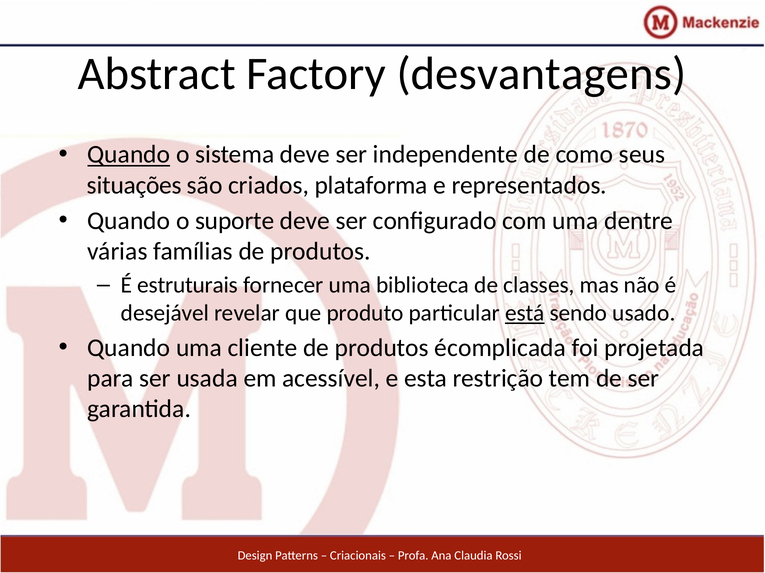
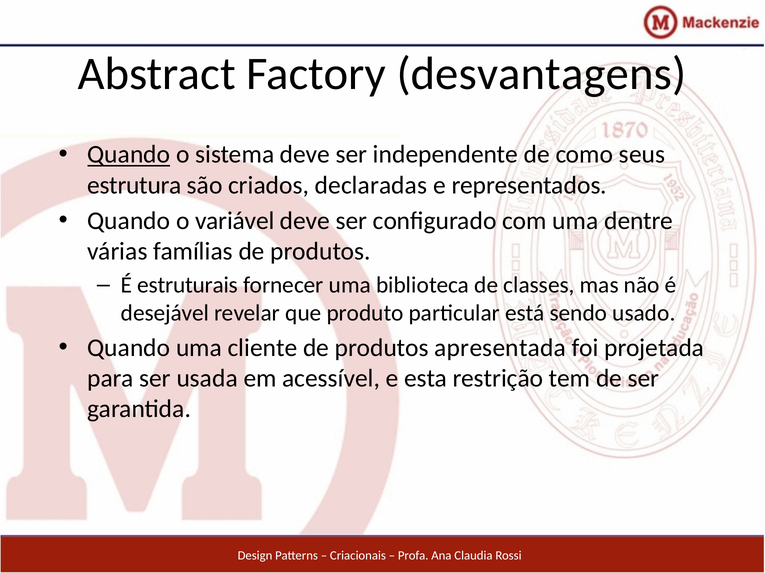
situações: situações -> estrutura (134, 185)
plataforma: plataforma -> declaradas (371, 185)
suporte: suporte -> variável (235, 221)
está underline: present -> none (525, 314)
écomplicada: écomplicada -> apresentada (500, 348)
